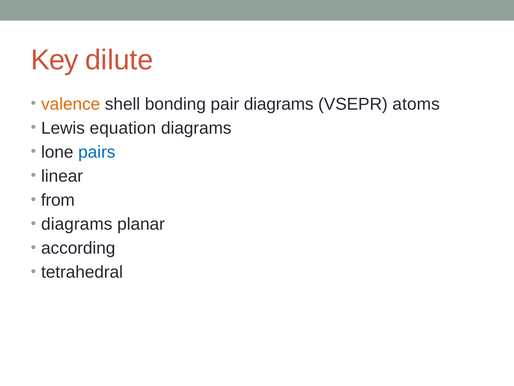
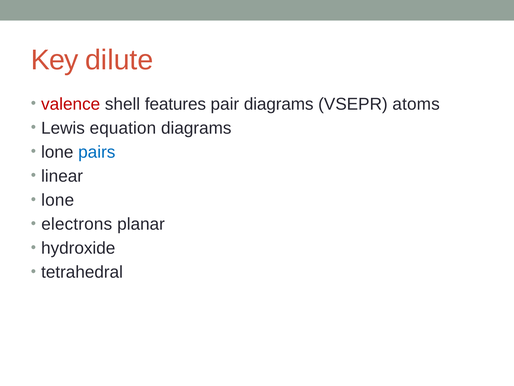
valence colour: orange -> red (71, 104)
bonding: bonding -> features (175, 104)
from: from -> lone (58, 200)
diagrams: diagrams -> electrons (77, 224)
according: according -> hydroxide (78, 248)
